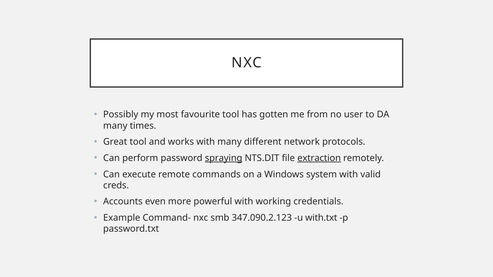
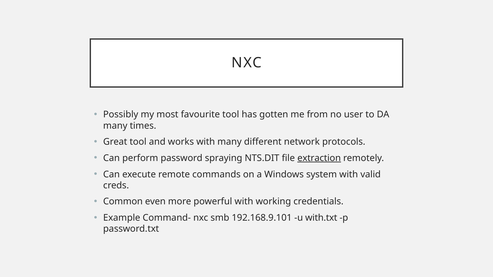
spraying underline: present -> none (224, 158)
Accounts: Accounts -> Common (123, 202)
347.090.2.123: 347.090.2.123 -> 192.168.9.101 (262, 218)
